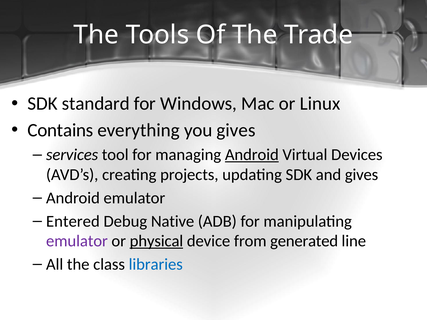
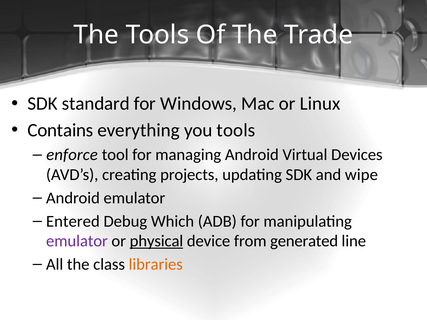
you gives: gives -> tools (236, 130)
services: services -> enforce (72, 155)
Android underline: present -> none (252, 155)
and gives: gives -> wipe (361, 175)
Native: Native -> Which (173, 221)
libraries colour: blue -> orange (156, 265)
